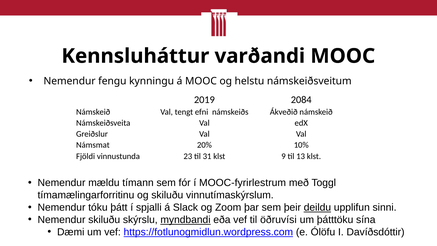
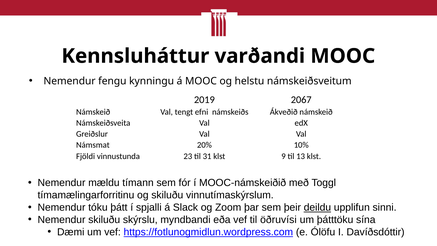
2084: 2084 -> 2067 (301, 100)
MOOC-fyrirlestrum: MOOC-fyrirlestrum -> MOOC-námskeiðið (243, 183)
myndbandi underline: present -> none (186, 220)
